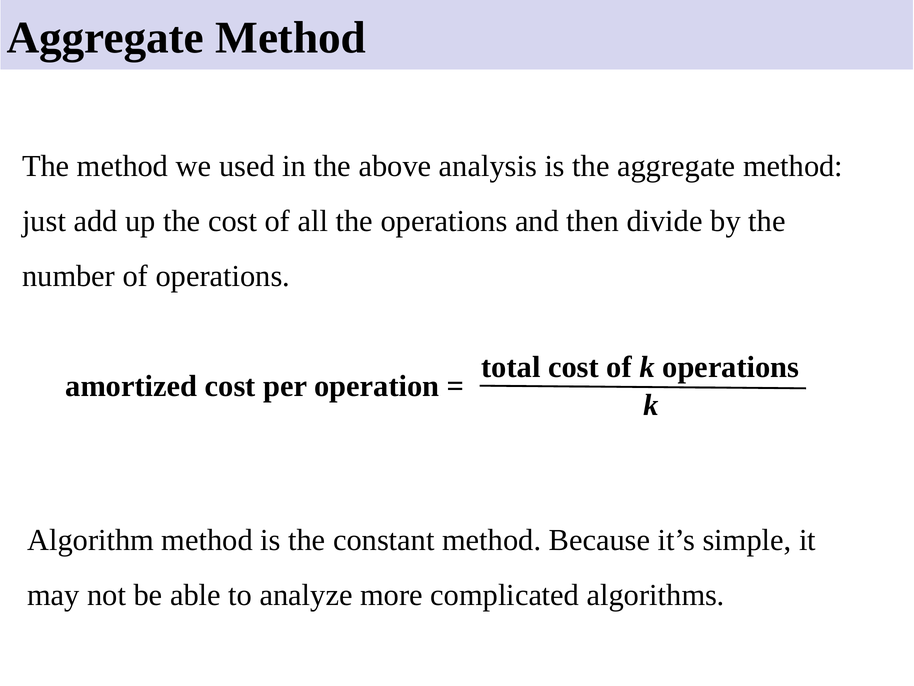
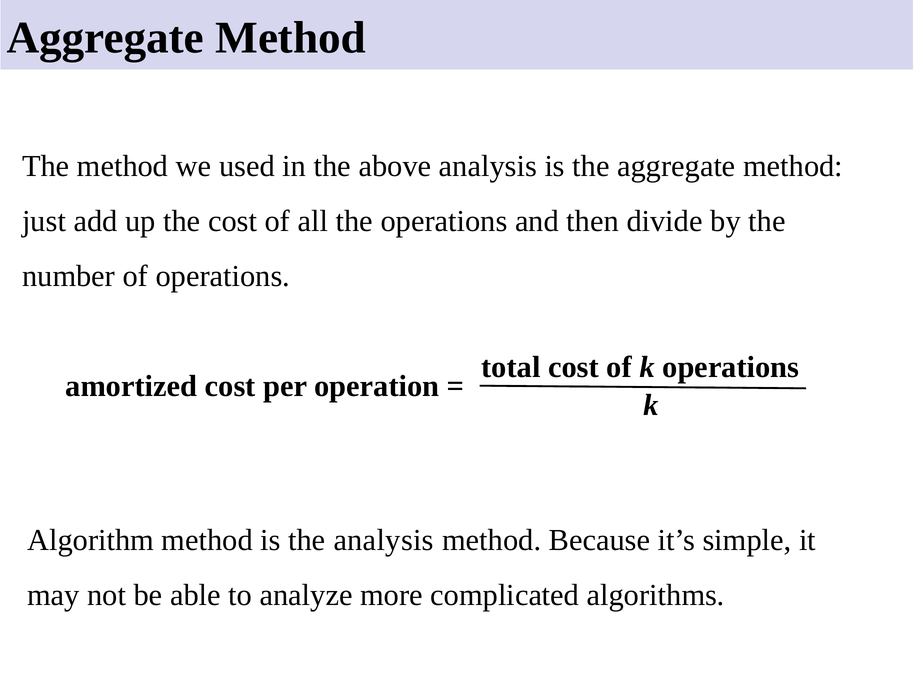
the constant: constant -> analysis (384, 540)
